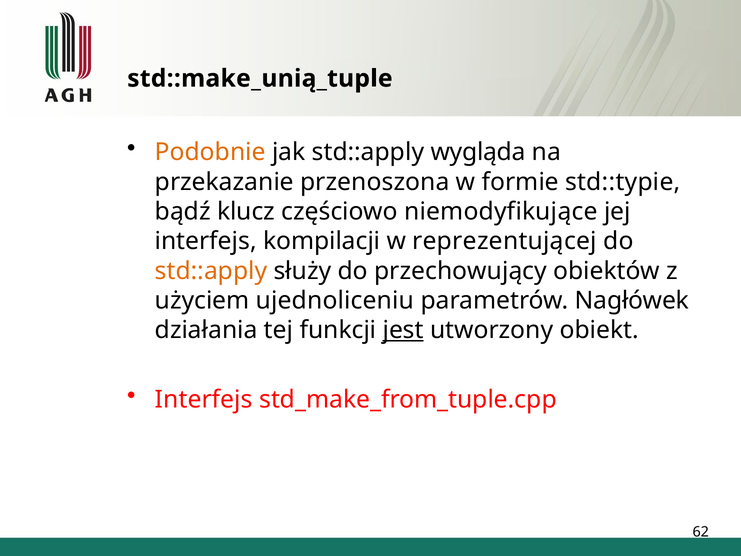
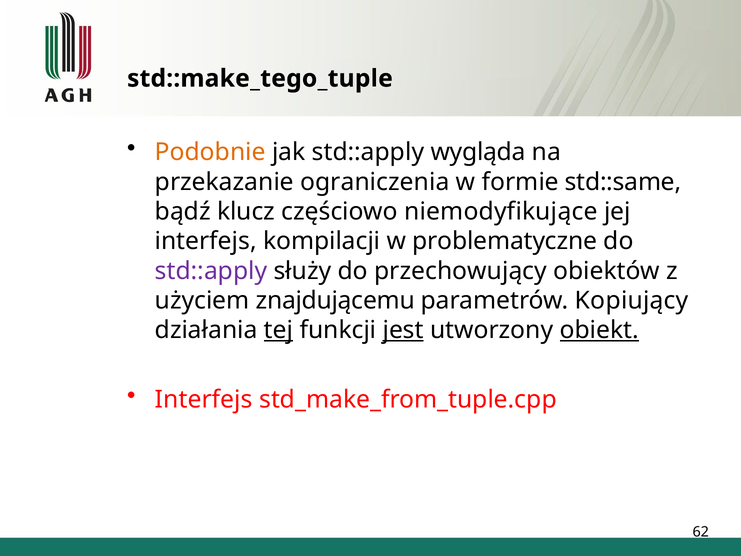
std::make_unią_tuple: std::make_unią_tuple -> std::make_tego_tuple (260, 78)
przenoszona: przenoszona -> ograniczenia (375, 182)
std::typie: std::typie -> std::same (623, 182)
reprezentującej: reprezentującej -> problematyczne (505, 241)
std::apply colour: orange -> purple (211, 271)
ujednoliceniu: ujednoliceniu -> znajdującemu (335, 300)
Nagłówek: Nagłówek -> Kopiujący (632, 300)
tej underline: none -> present (279, 330)
obiekt underline: none -> present (599, 330)
